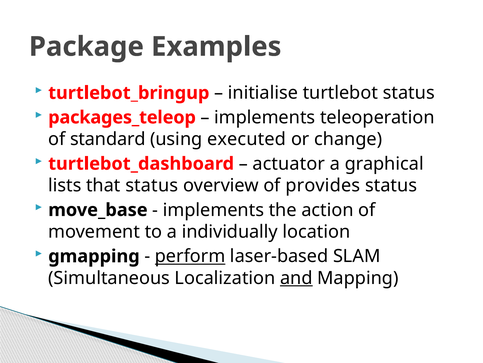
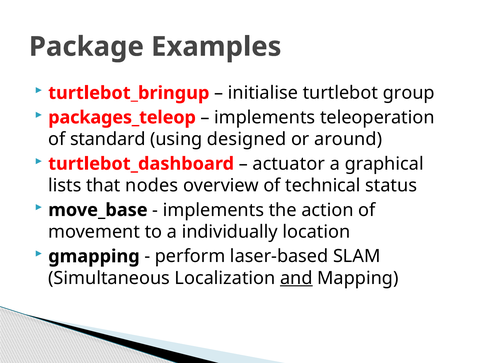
turtlebot status: status -> group (409, 93)
executed: executed -> designed (247, 139)
change: change -> around (348, 139)
that status: status -> nodes (152, 185)
provides: provides -> technical (323, 185)
perform underline: present -> none (190, 256)
